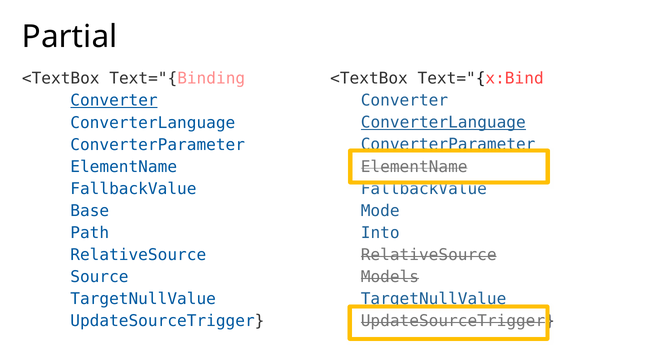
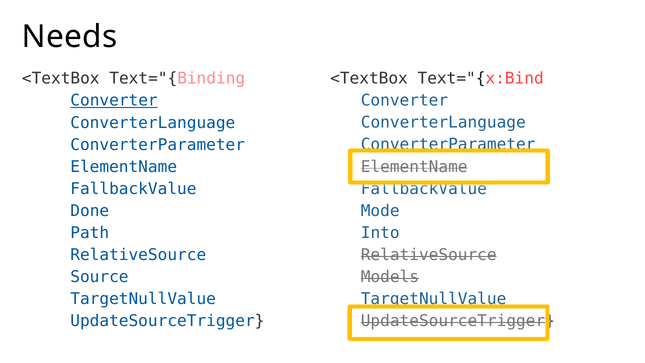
Partial: Partial -> Needs (70, 37)
ConverterLanguage underline: present -> none (443, 123)
Base: Base -> Done (90, 211)
